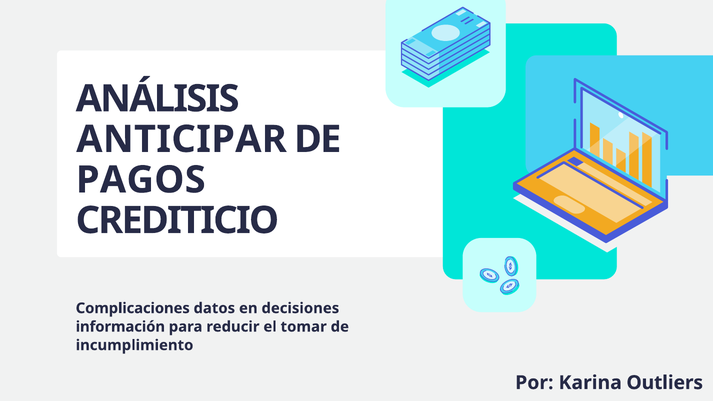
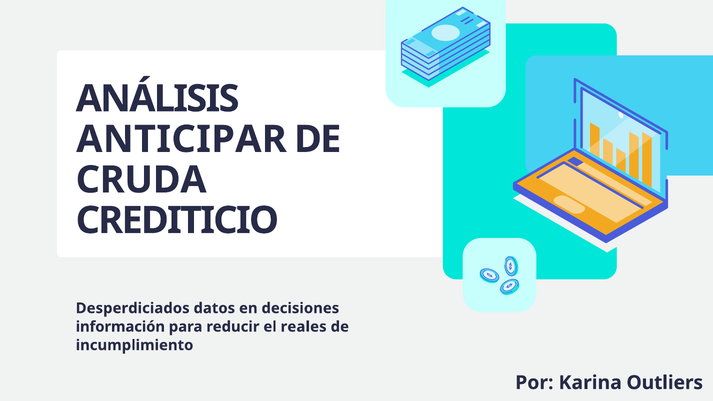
PAGOS: PAGOS -> CRUDA (141, 180)
Complicaciones: Complicaciones -> Desperdiciados (133, 308)
tomar: tomar -> reales (304, 327)
